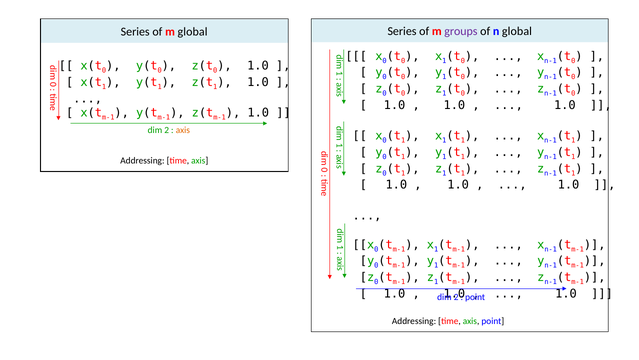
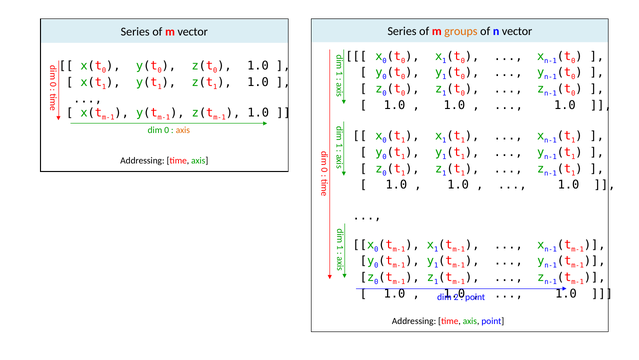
groups colour: purple -> orange (461, 31)
n global: global -> vector (517, 31)
m global: global -> vector (193, 32)
2: 2 -> 0 (167, 130)
